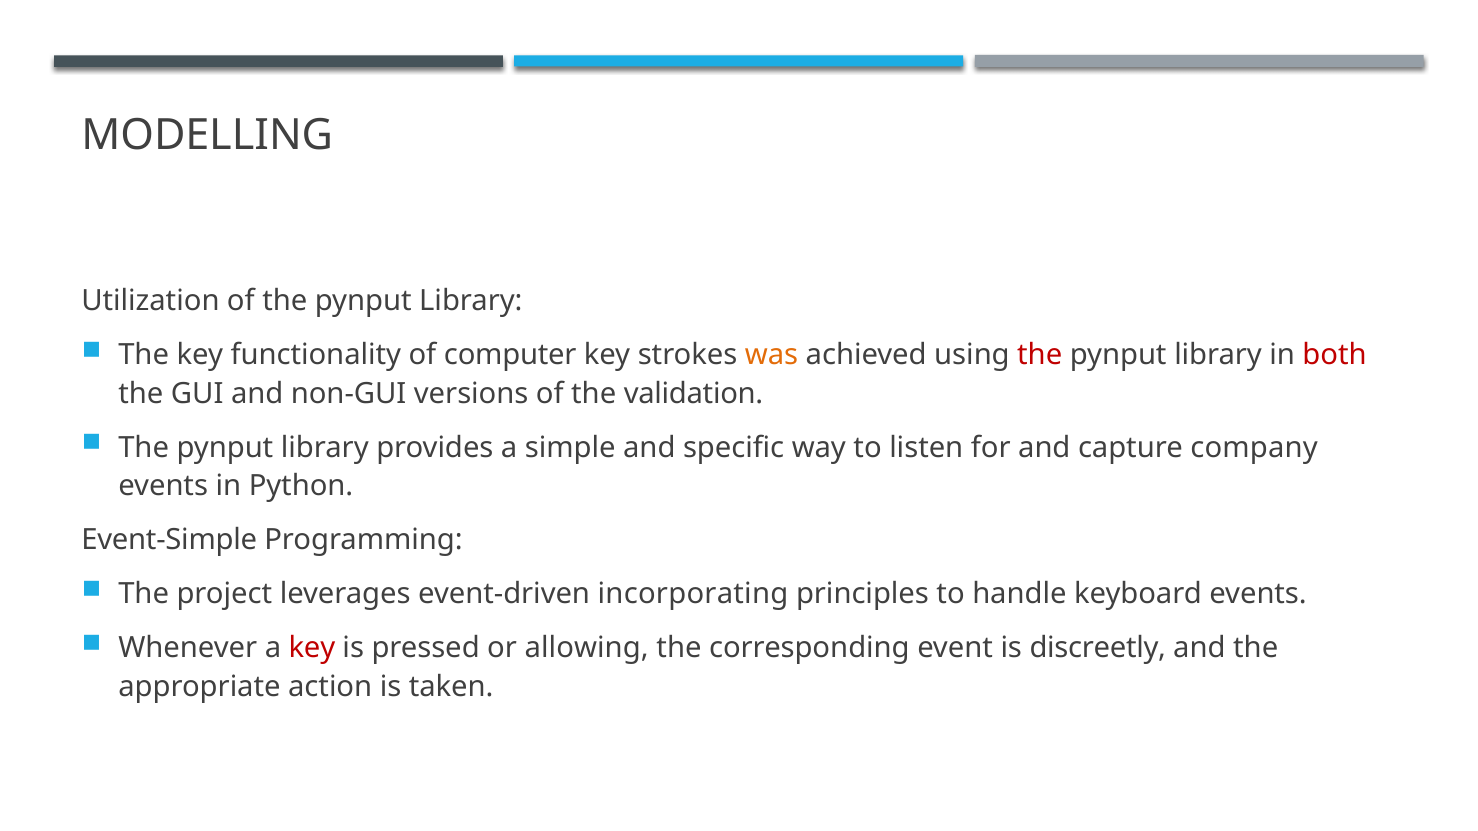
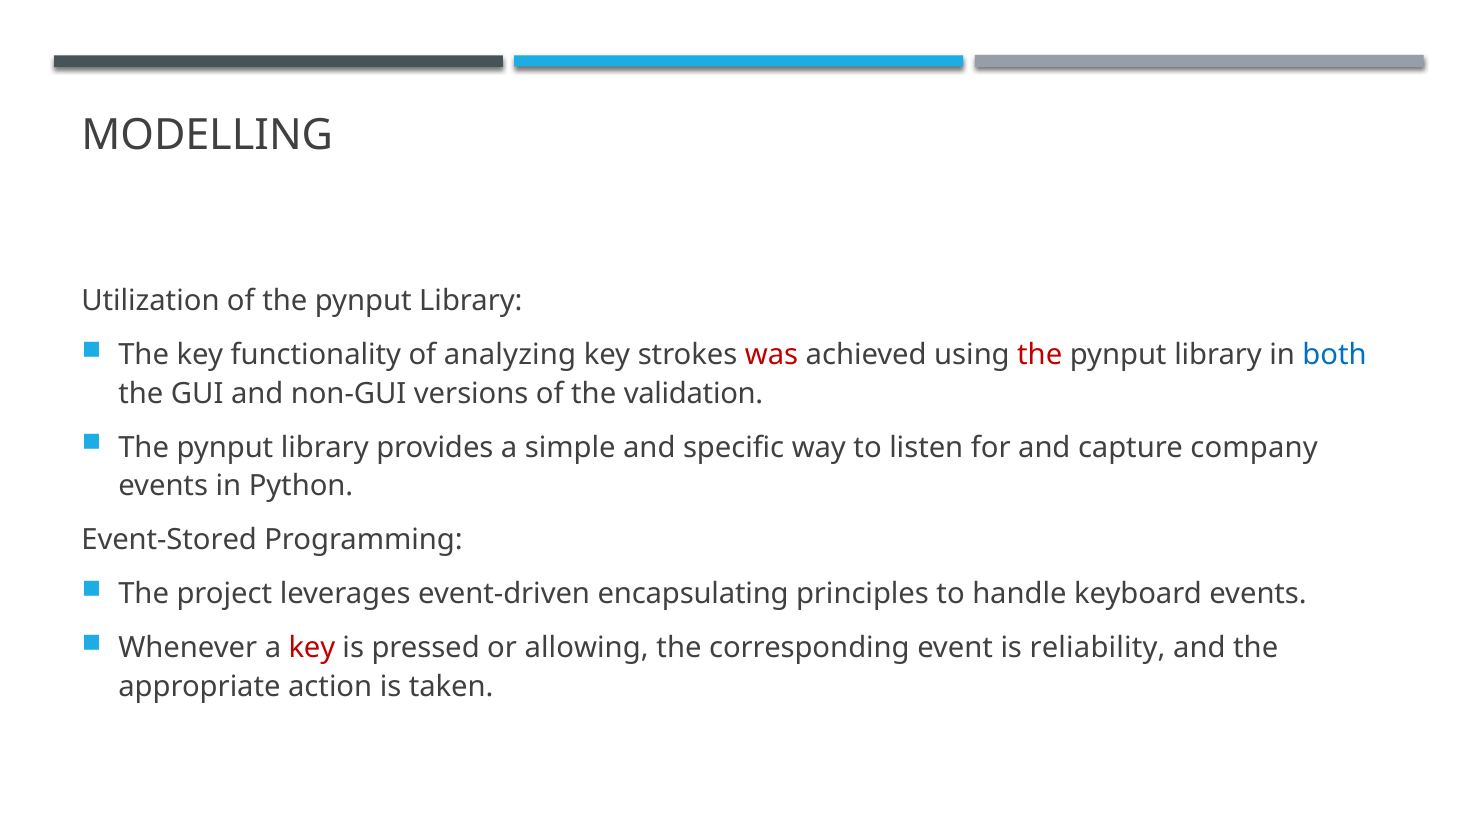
computer: computer -> analyzing (510, 355)
was colour: orange -> red (771, 355)
both colour: red -> blue (1335, 355)
Event-Simple: Event-Simple -> Event-Stored (169, 540)
incorporating: incorporating -> encapsulating (693, 594)
discreetly: discreetly -> reliability (1098, 648)
